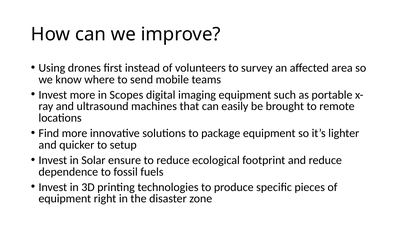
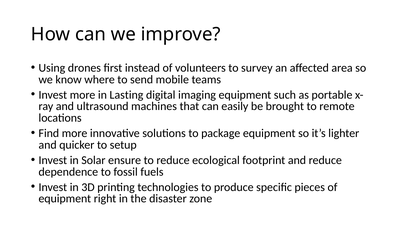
Scopes: Scopes -> Lasting (126, 95)
